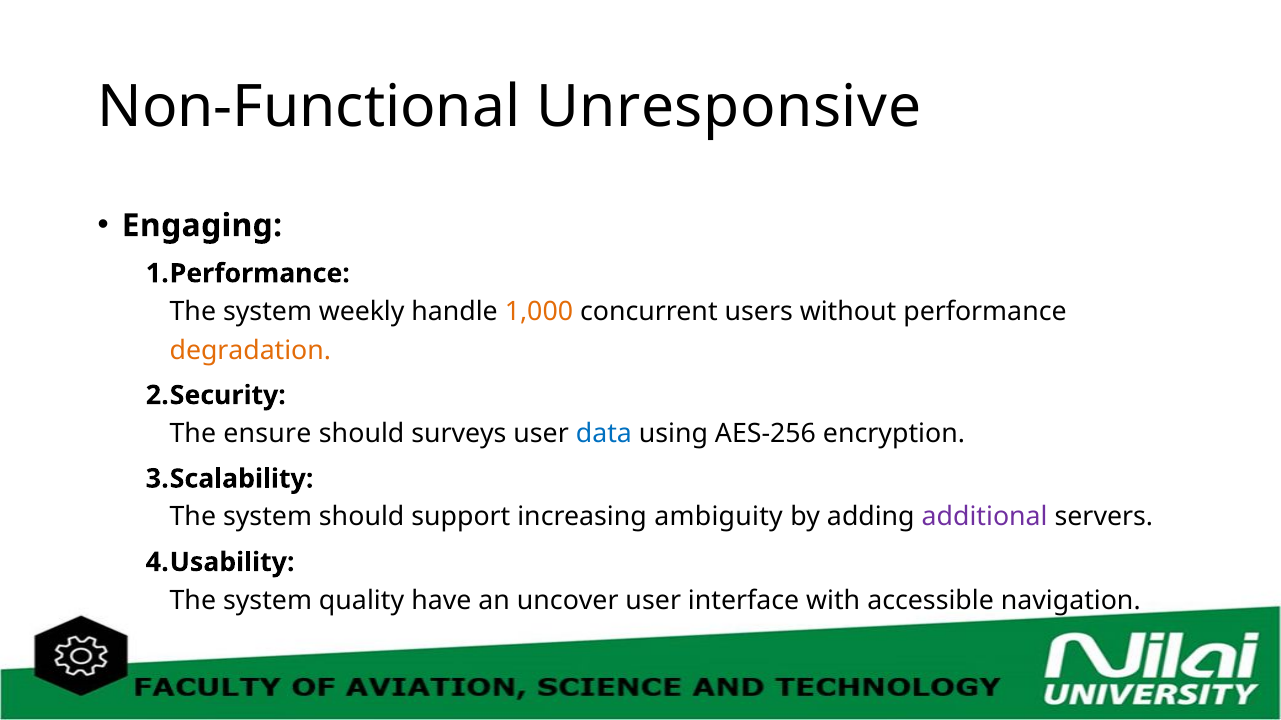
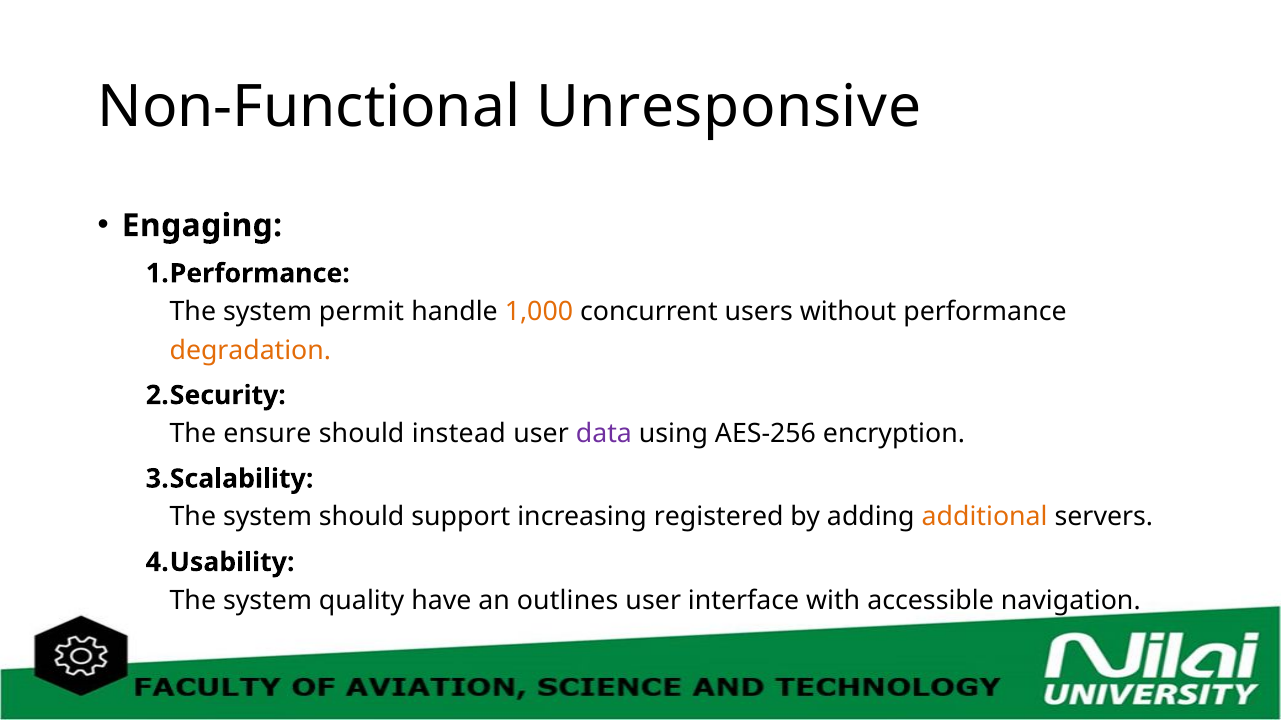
weekly: weekly -> permit (362, 312)
surveys: surveys -> instead (459, 434)
data colour: blue -> purple (604, 434)
ambiguity: ambiguity -> registered (719, 518)
additional colour: purple -> orange (985, 518)
uncover: uncover -> outlines (568, 601)
